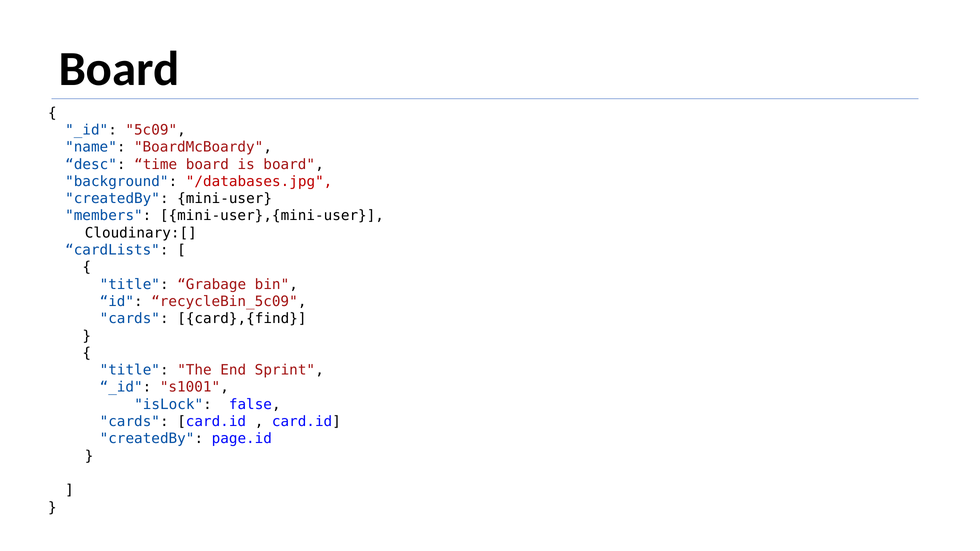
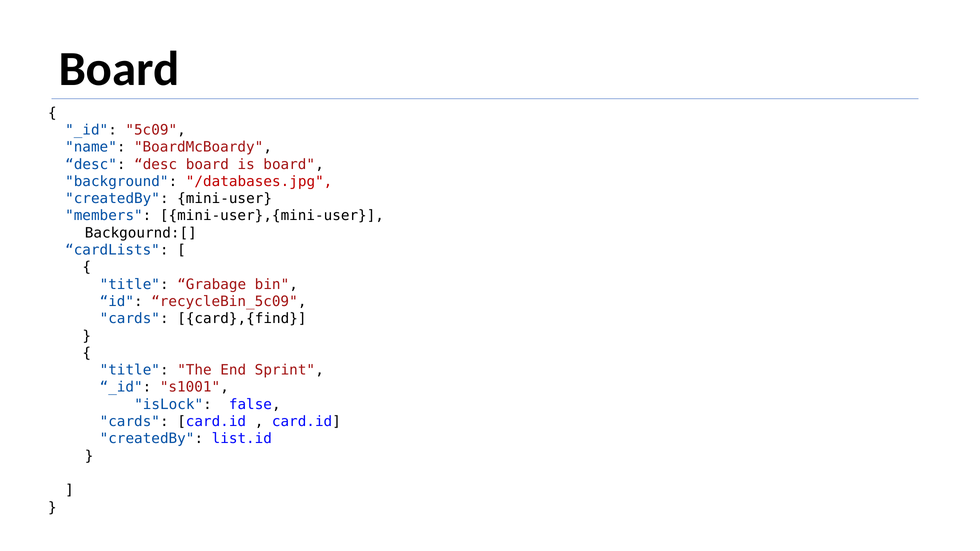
desc time: time -> desc (156, 164)
Cloudinary:[: Cloudinary:[ -> Backgournd:[ (141, 233)
page.id: page.id -> list.id (242, 439)
